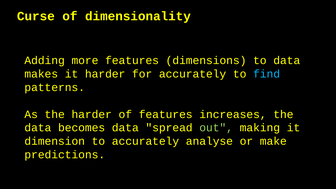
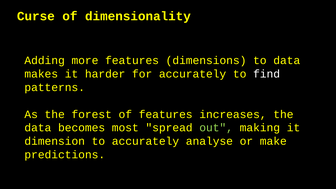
find colour: light blue -> white (267, 74)
the harder: harder -> forest (92, 114)
becomes data: data -> most (125, 128)
